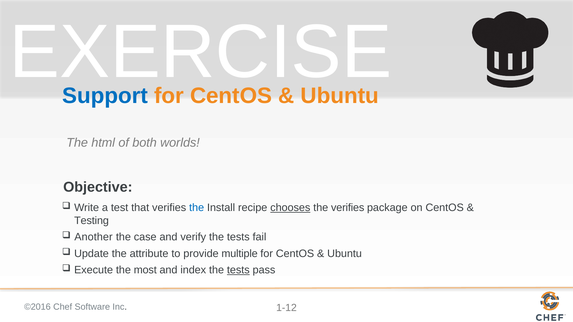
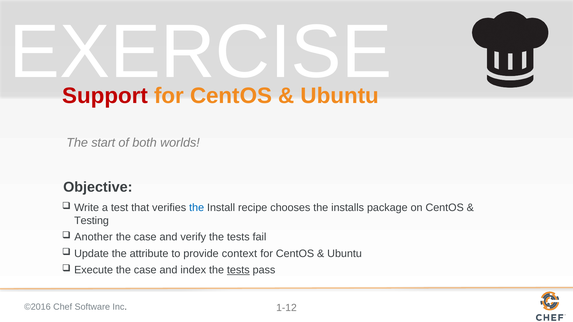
Support colour: blue -> red (105, 96)
html: html -> start (103, 143)
chooses underline: present -> none (290, 208)
the verifies: verifies -> installs (348, 208)
multiple: multiple -> context (239, 254)
Execute the most: most -> case (145, 270)
